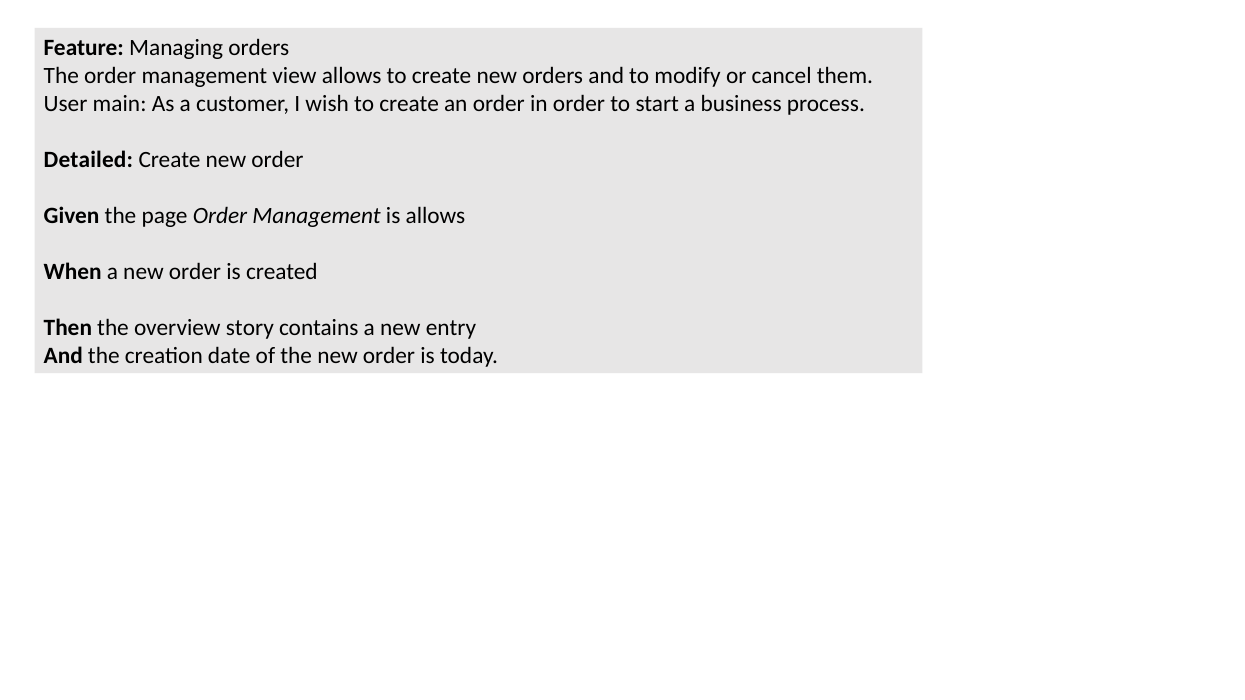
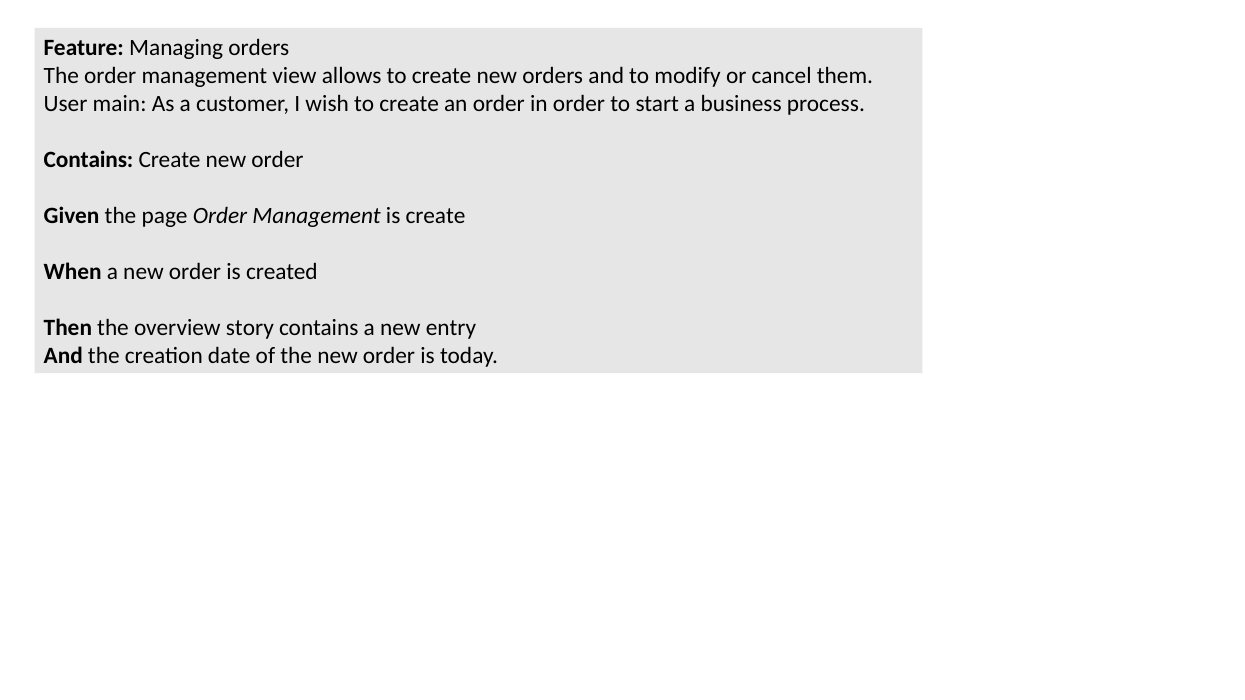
Detailed: Detailed -> Contains (89, 160)
is allows: allows -> create (436, 216)
